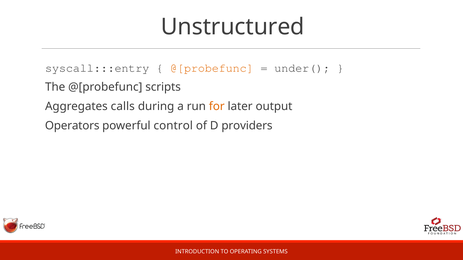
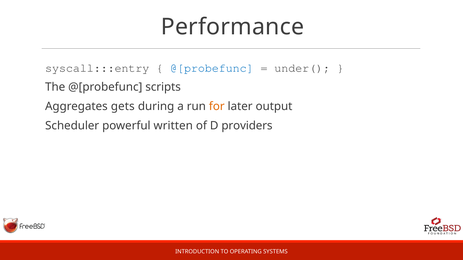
Unstructured: Unstructured -> Performance (233, 27)
@[probefunc colour: orange -> blue (212, 68)
calls: calls -> gets (123, 106)
Operators: Operators -> Scheduler (72, 126)
control: control -> written (173, 126)
